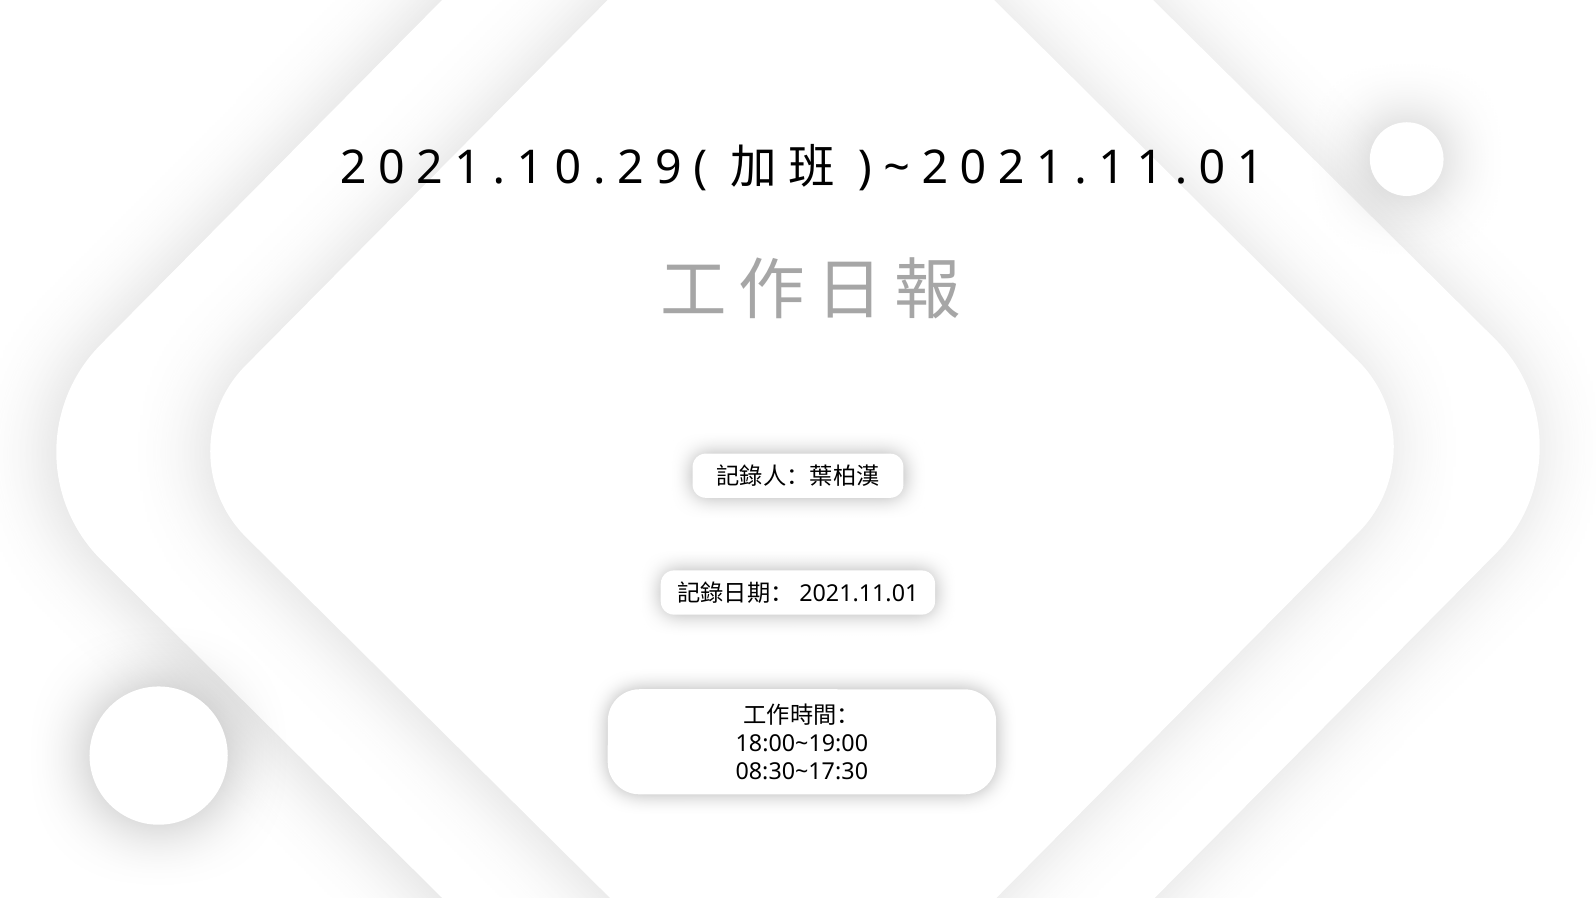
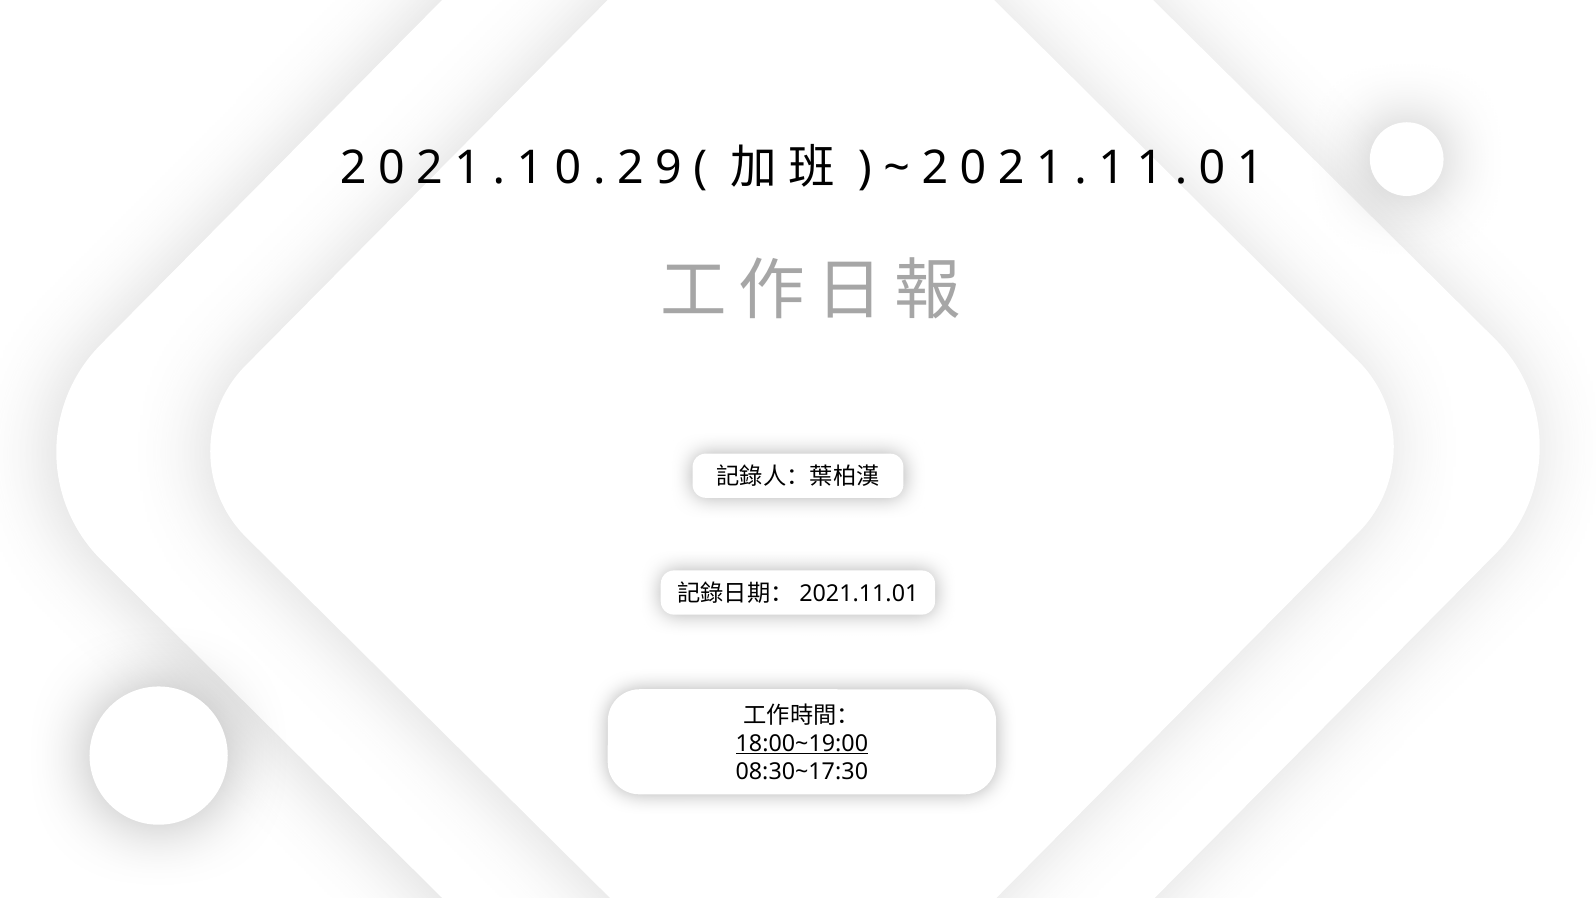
18:00~19:00 underline: none -> present (802, 743)
